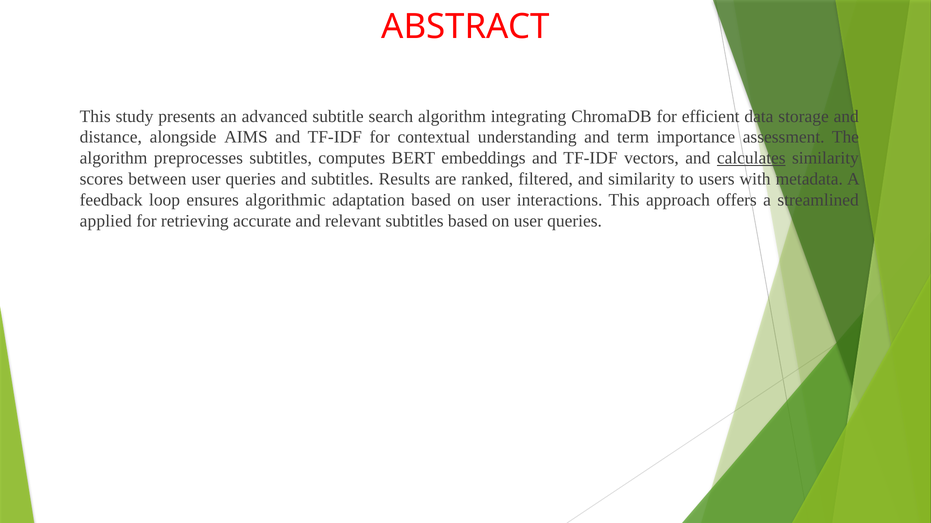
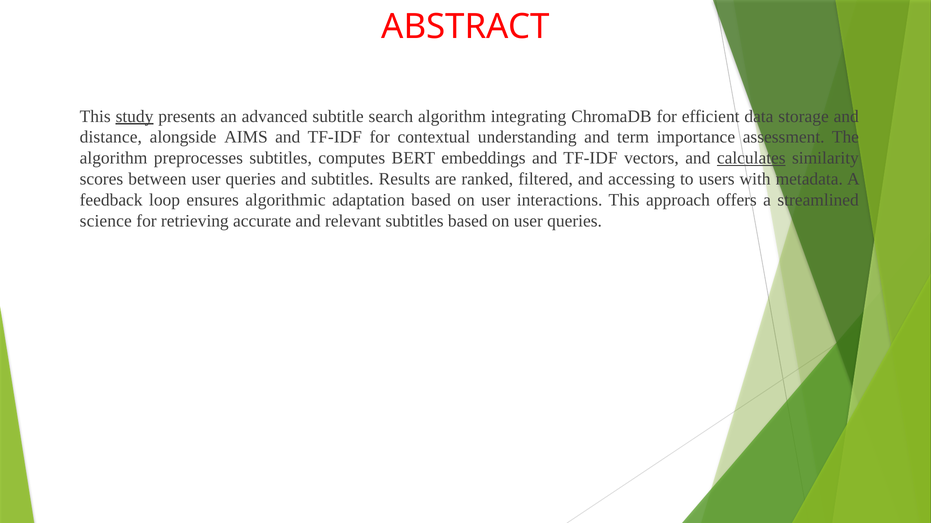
study underline: none -> present (135, 116)
and similarity: similarity -> accessing (642, 179)
applied: applied -> science (106, 221)
